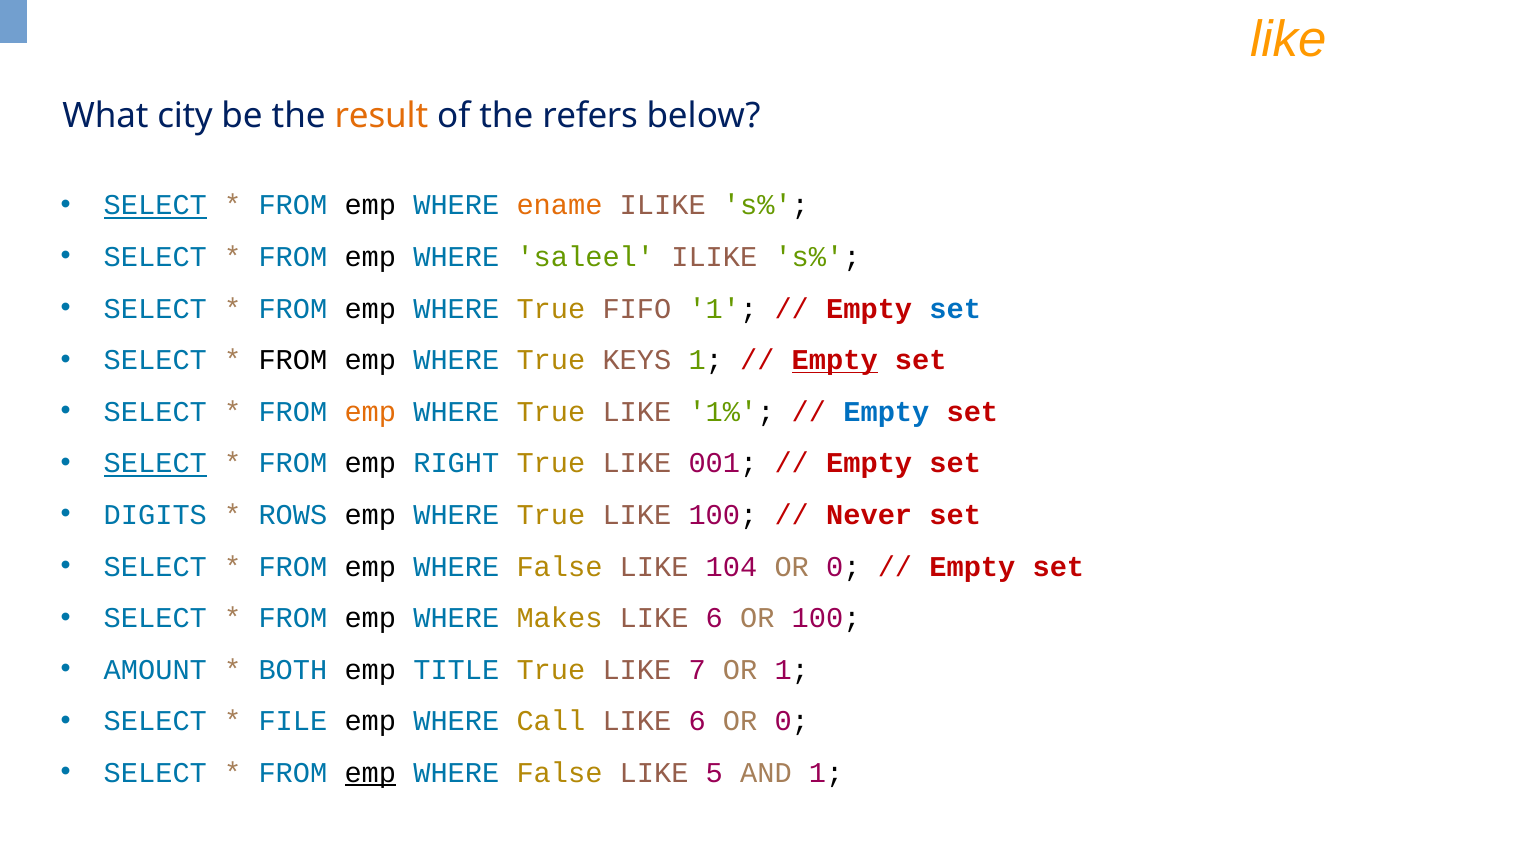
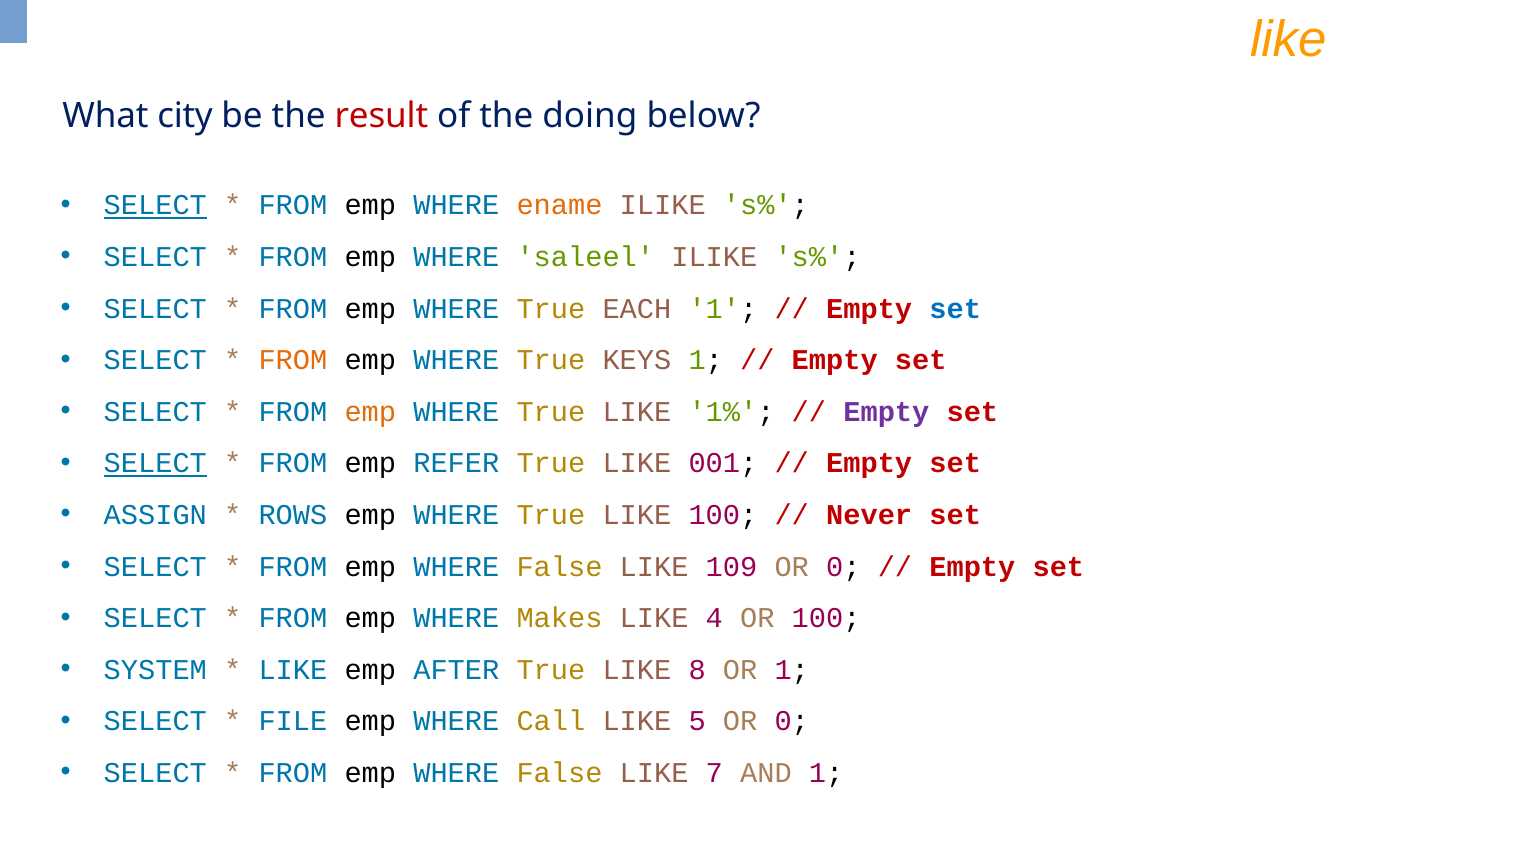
result colour: orange -> red (381, 116)
refers: refers -> doing (590, 116)
FIFO: FIFO -> EACH (637, 309)
FROM colour: black -> orange (293, 360)
Empty underline: present -> none (835, 360)
Empty colour: blue -> purple (886, 412)
RIGHT: RIGHT -> REFER (456, 463)
DIGITS: DIGITS -> ASSIGN (155, 515)
104: 104 -> 109 (732, 567)
6: 6 -> 4 (714, 618)
AMOUNT: AMOUNT -> SYSTEM (155, 670)
BOTH: BOTH -> LIKE (293, 670)
TITLE: TITLE -> AFTER (456, 670)
7: 7 -> 8 (697, 670)
6: 6 -> 5 (697, 721)
emp underline: present -> none (370, 773)
5: 5 -> 7 (714, 773)
